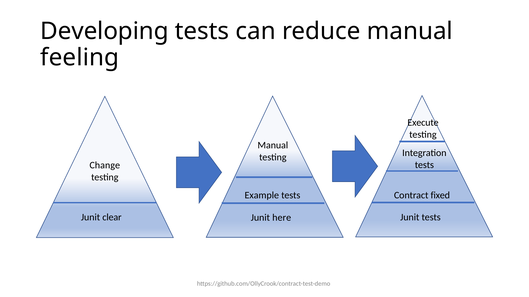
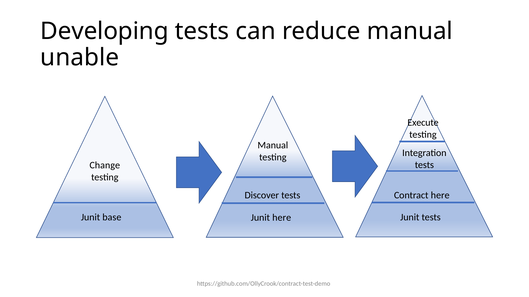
feeling: feeling -> unable (80, 58)
Example: Example -> Discover (262, 196)
Contract fixed: fixed -> here (440, 196)
clear: clear -> base (112, 218)
